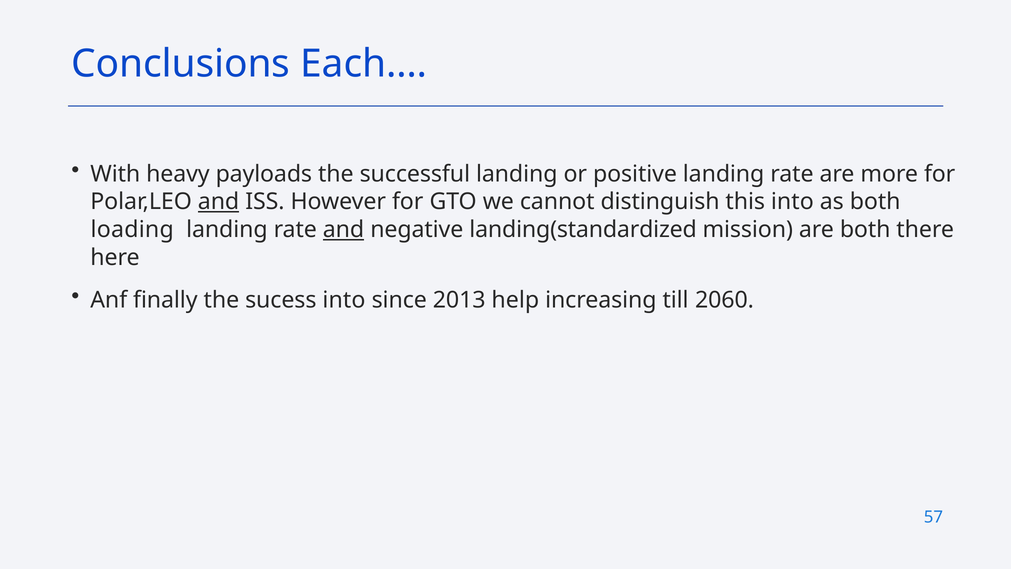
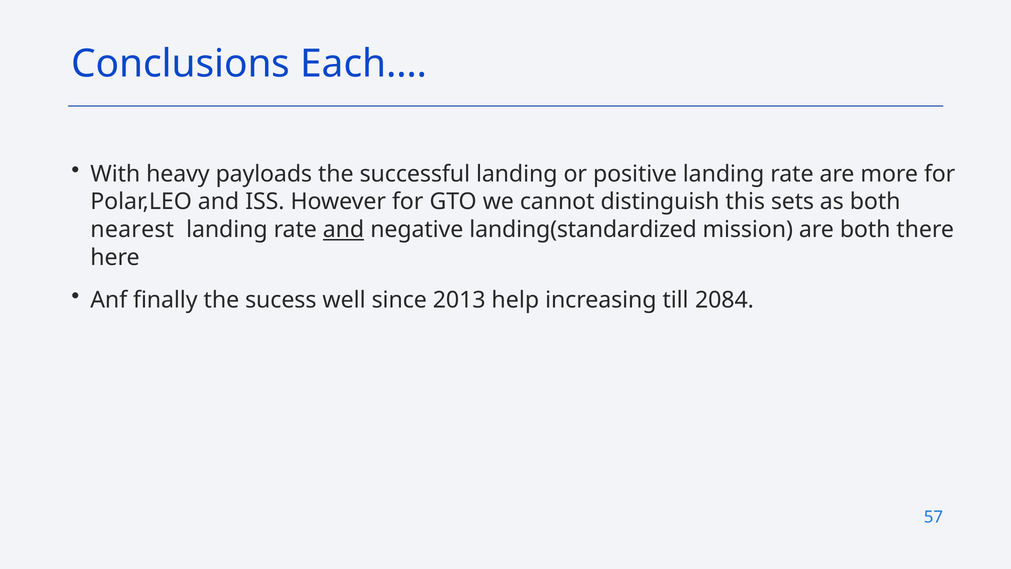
and underline: present -> none (219, 202)
this into: into -> sets (792, 202)
loading: loading -> nearest (132, 229)
sucess into: into -> well (344, 300)
2060: 2060 -> 2084 (724, 300)
